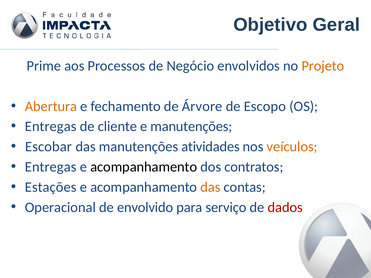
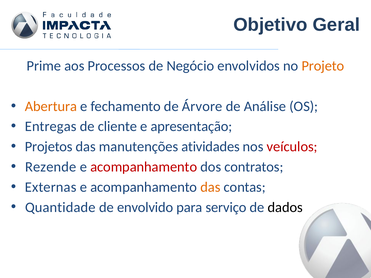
Escopo: Escopo -> Análise (265, 106)
e manutenções: manutenções -> apresentação (191, 127)
Escobar: Escobar -> Projetos (49, 147)
veículos colour: orange -> red (292, 147)
Entregas: Entregas -> Rezende (51, 167)
acompanhamento colour: black -> red (144, 167)
Estações: Estações -> Externas (51, 187)
Operacional: Operacional -> Quantidade (60, 207)
dados colour: red -> black (285, 207)
